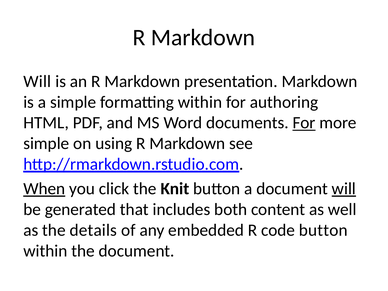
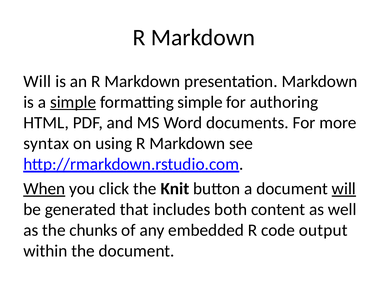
simple underline: none -> present (73, 102)
formatting within: within -> simple (200, 102)
For underline: present -> none (304, 123)
simple: simple -> syntax (46, 143)
details: details -> chunks (93, 230)
code button: button -> output (323, 230)
